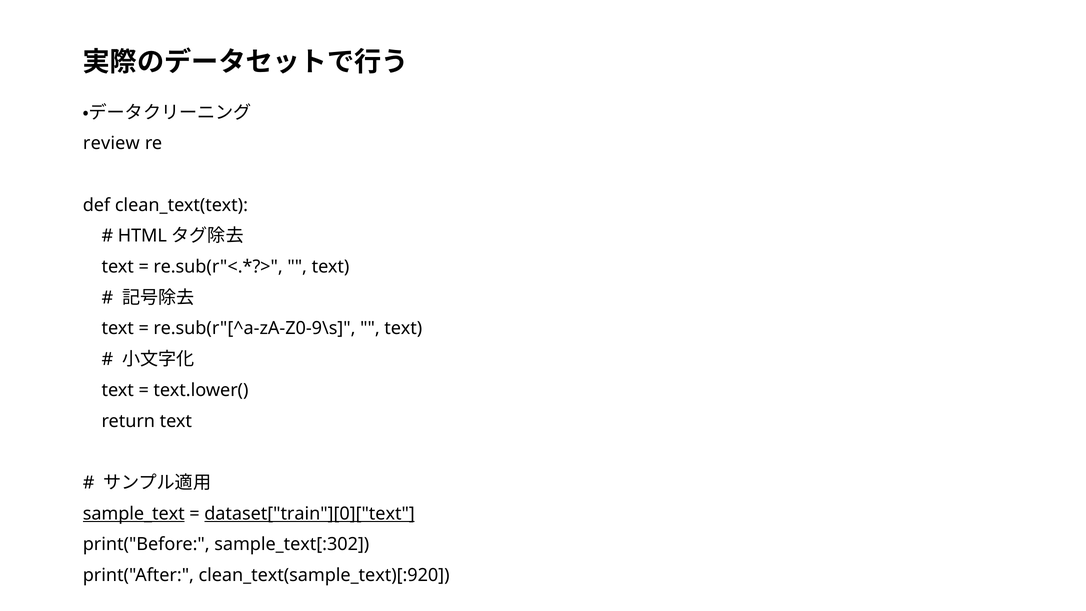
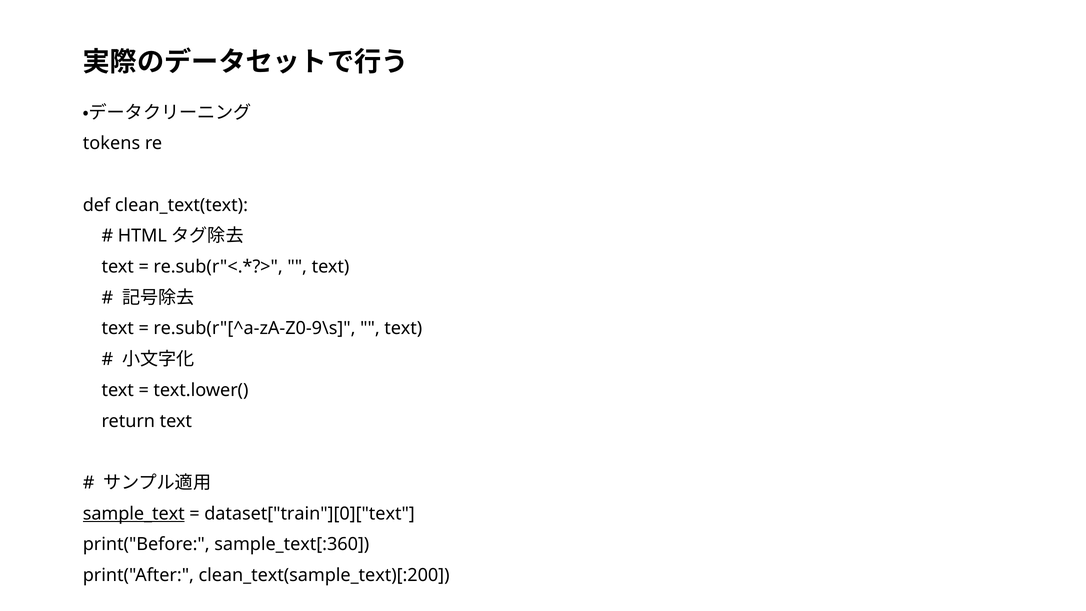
review: review -> tokens (111, 143)
dataset["train"][0]["text underline: present -> none (310, 514)
sample_text[:302: sample_text[:302 -> sample_text[:360 (292, 544)
clean_text(sample_text)[:920: clean_text(sample_text)[:920 -> clean_text(sample_text)[:200 (324, 575)
